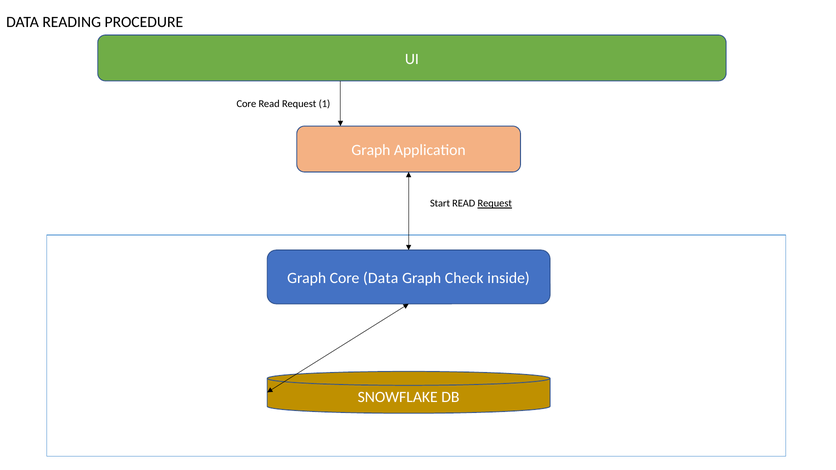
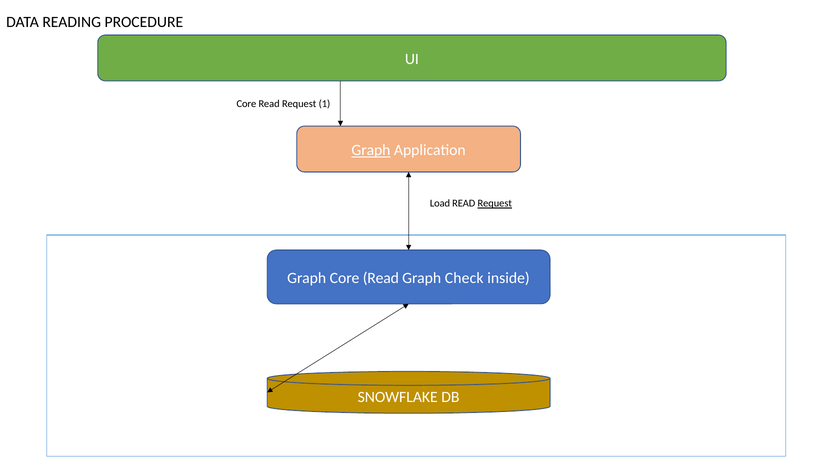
Graph underline: none -> present (371, 150)
Start: Start -> Load (440, 204)
Graph Core Data: Data -> Read (381, 278)
